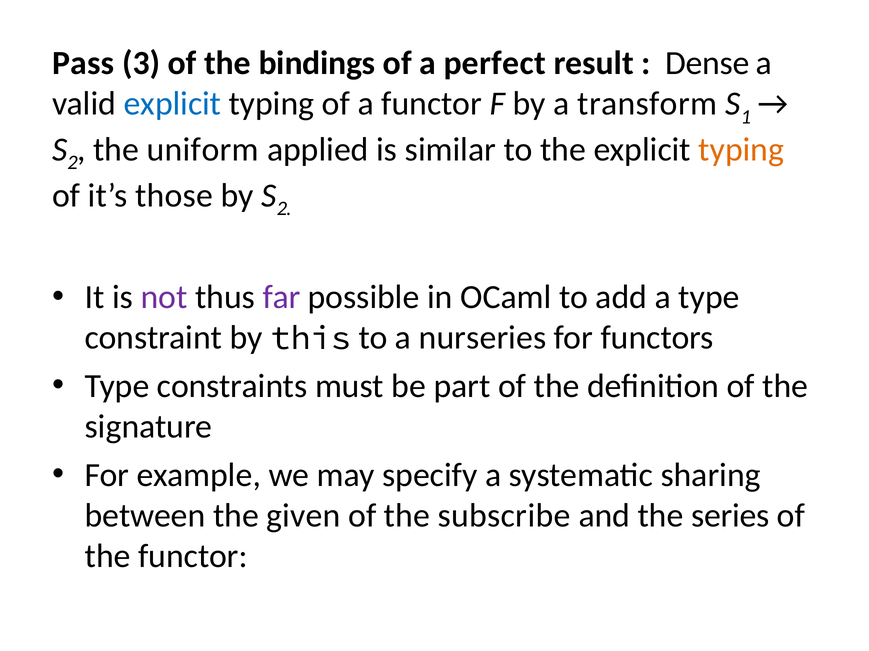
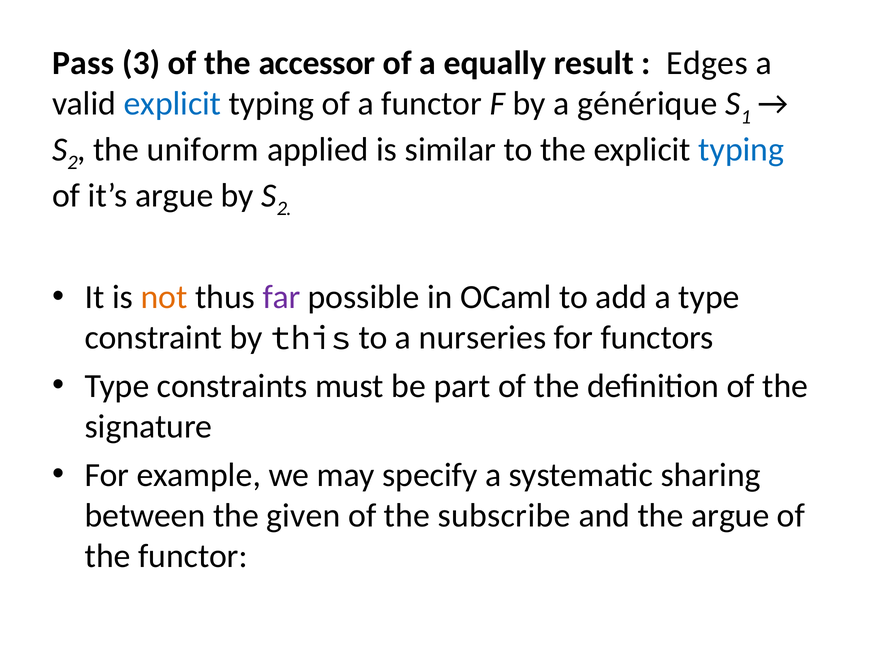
bindings: bindings -> accessor (317, 63)
perfect: perfect -> equally (495, 63)
Dense: Dense -> Edges (707, 63)
transform: transform -> générique (647, 104)
typing colour: orange -> blue (741, 150)
it’s those: those -> argue (174, 196)
not colour: purple -> orange (164, 298)
the series: series -> argue (730, 516)
